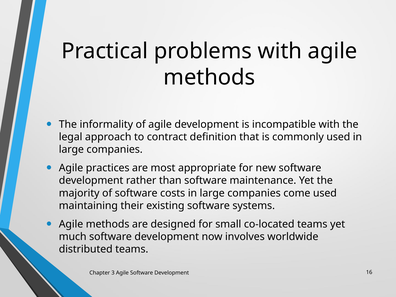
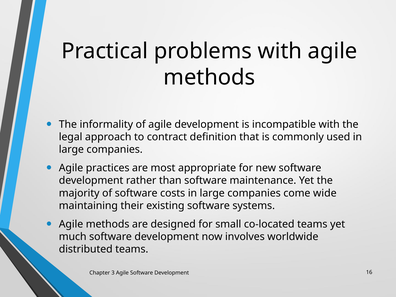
come used: used -> wide (325, 193)
